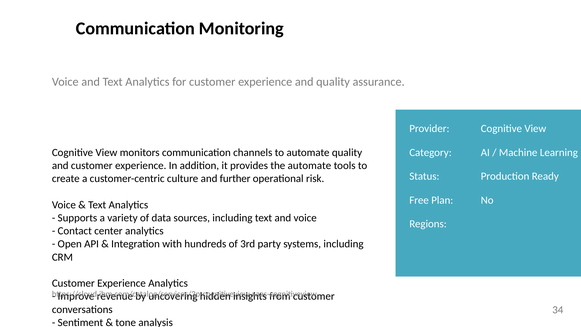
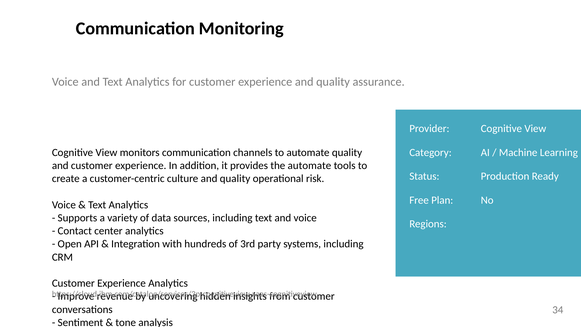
culture and further: further -> quality (235, 179)
